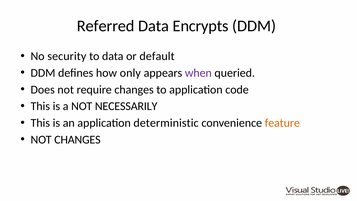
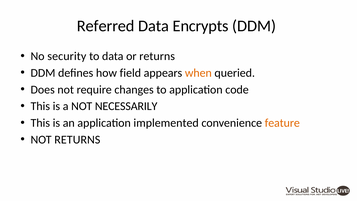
or default: default -> returns (157, 56)
only: only -> field (130, 73)
when colour: purple -> orange (198, 73)
deterministic: deterministic -> implemented (166, 123)
NOT CHANGES: CHANGES -> RETURNS (77, 139)
